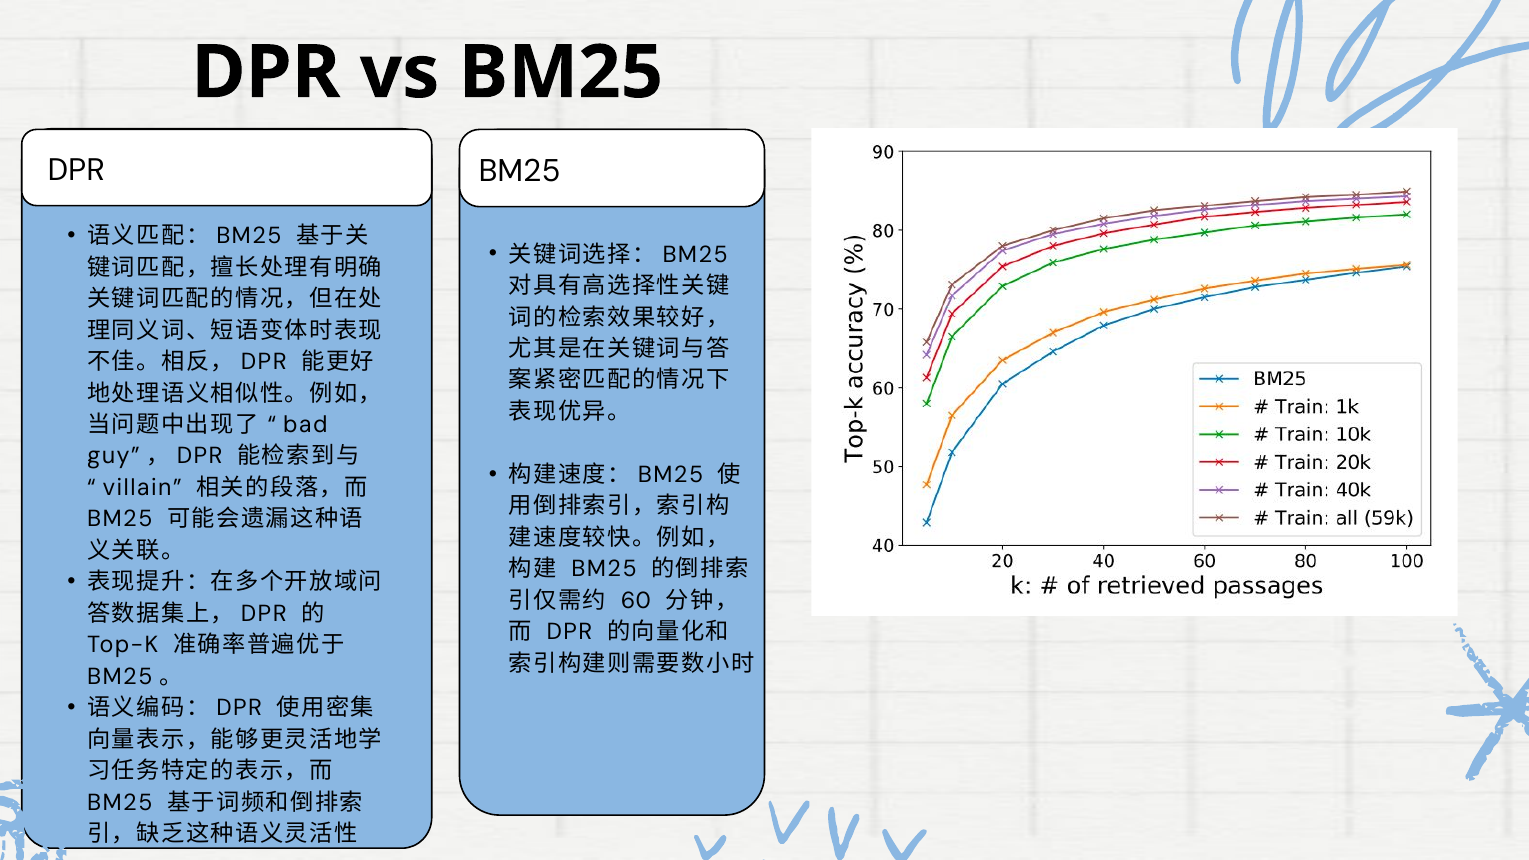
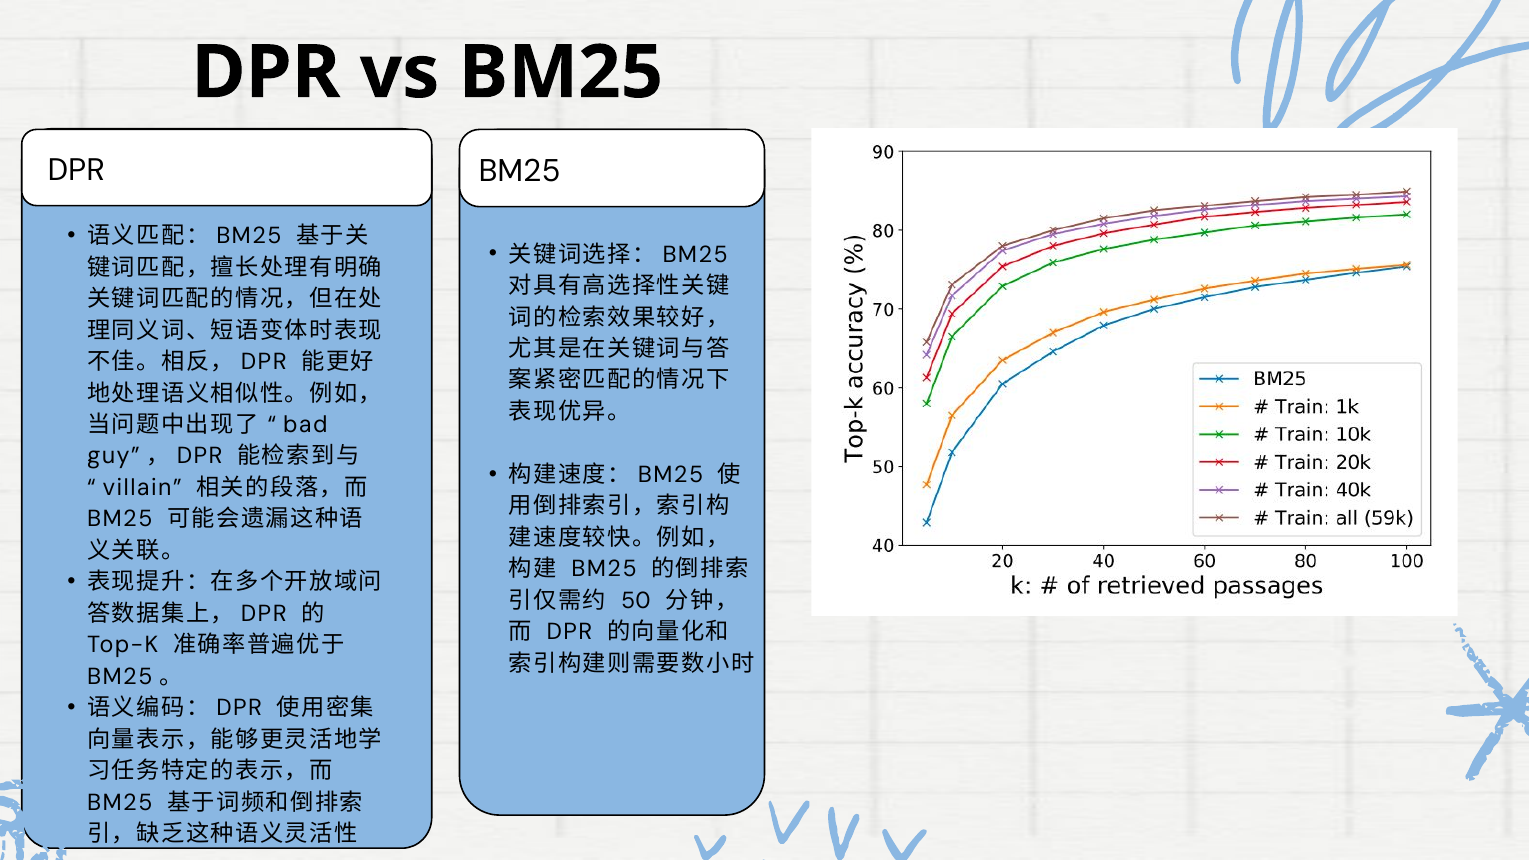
60: 60 -> 50 (636, 601)
